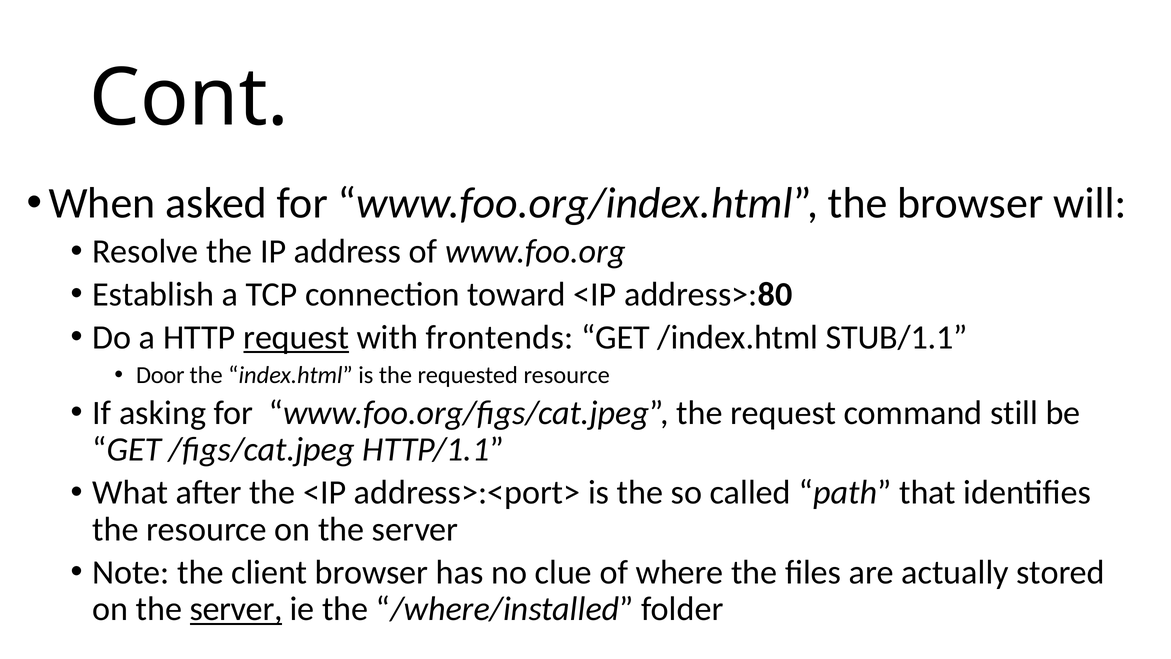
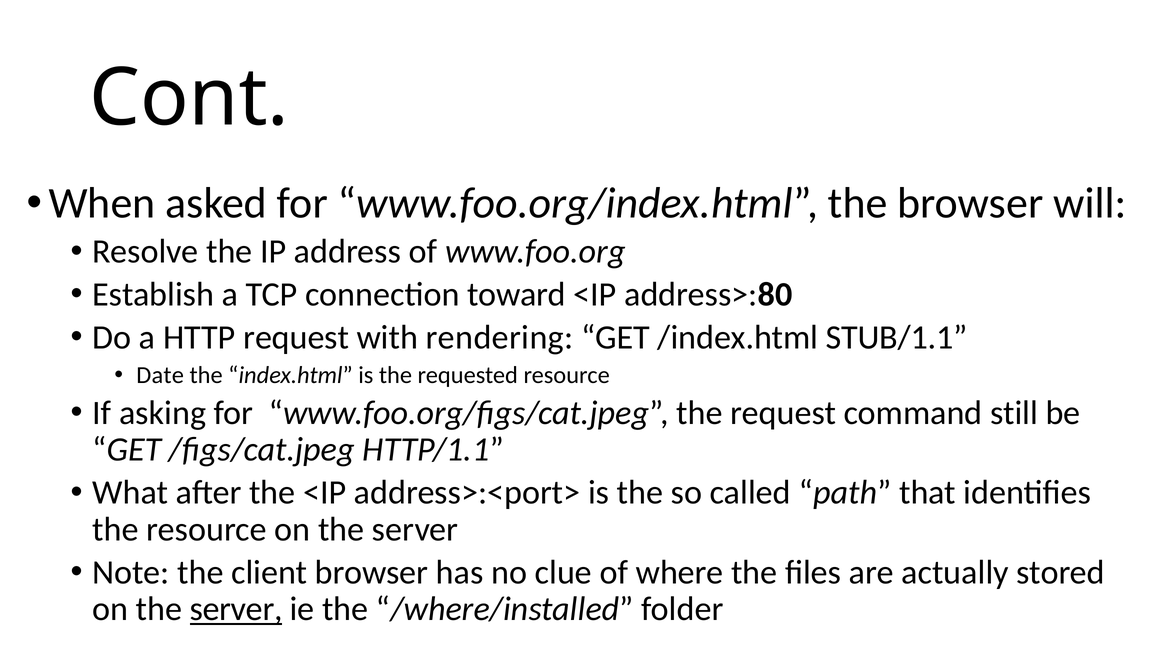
request underline: present -> none (296, 337)
frontends: frontends -> rendering (500, 337)
Door: Door -> Date (160, 375)
